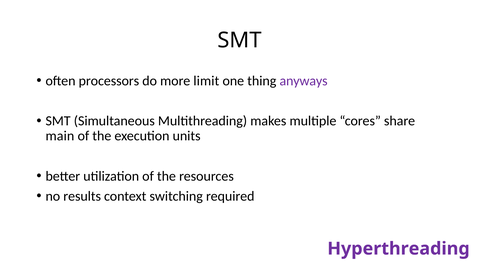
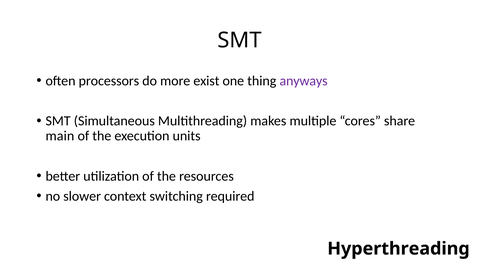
limit: limit -> exist (206, 81)
results: results -> slower (82, 196)
Hyperthreading colour: purple -> black (399, 249)
